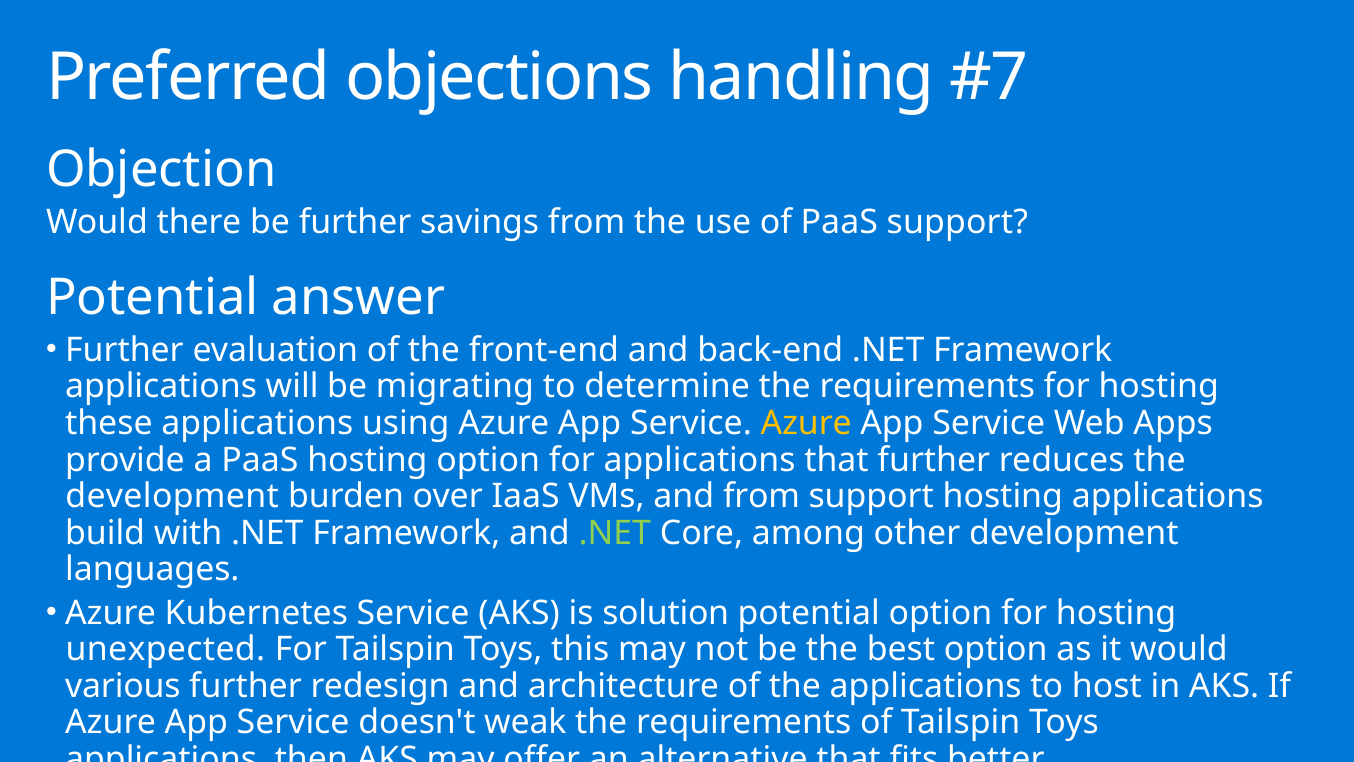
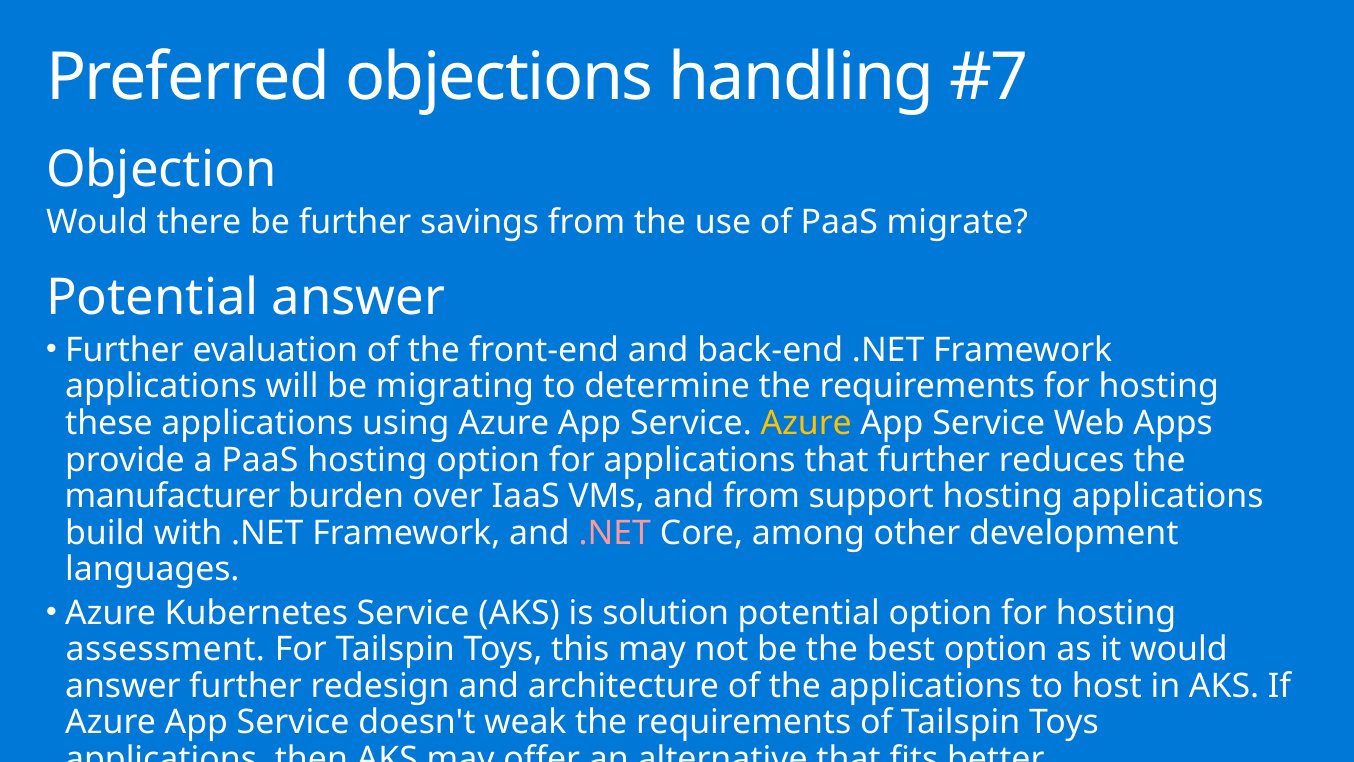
PaaS support: support -> migrate (957, 222)
development: development -> manufacturer (172, 496)
.NET colour: light green -> pink (615, 533)
unexpected: unexpected -> assessment (165, 649)
various: various -> answer (123, 686)
